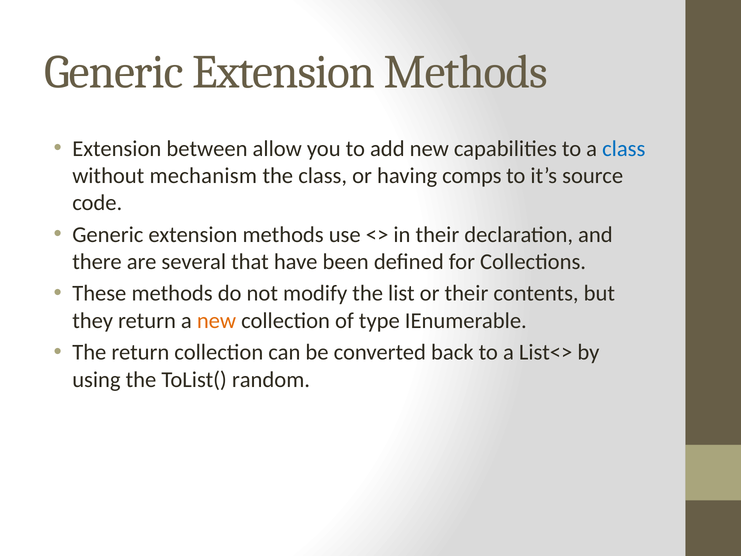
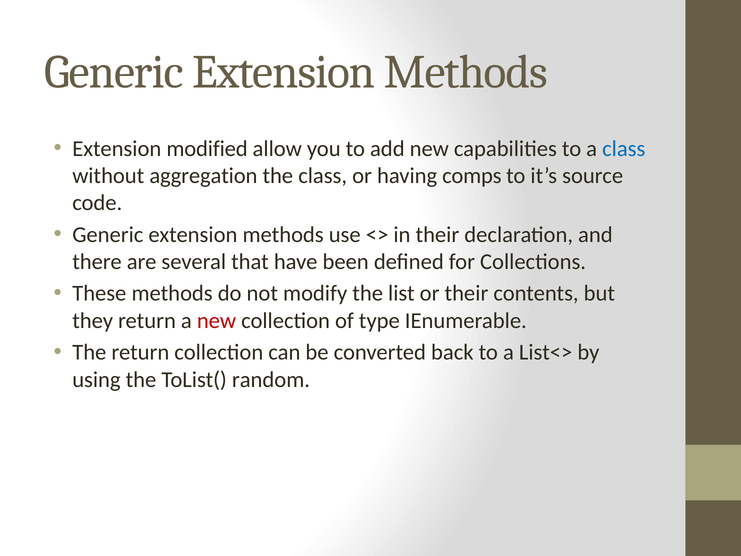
between: between -> modified (207, 149)
mechanism: mechanism -> aggregation (203, 176)
new colour: orange -> red (217, 321)
